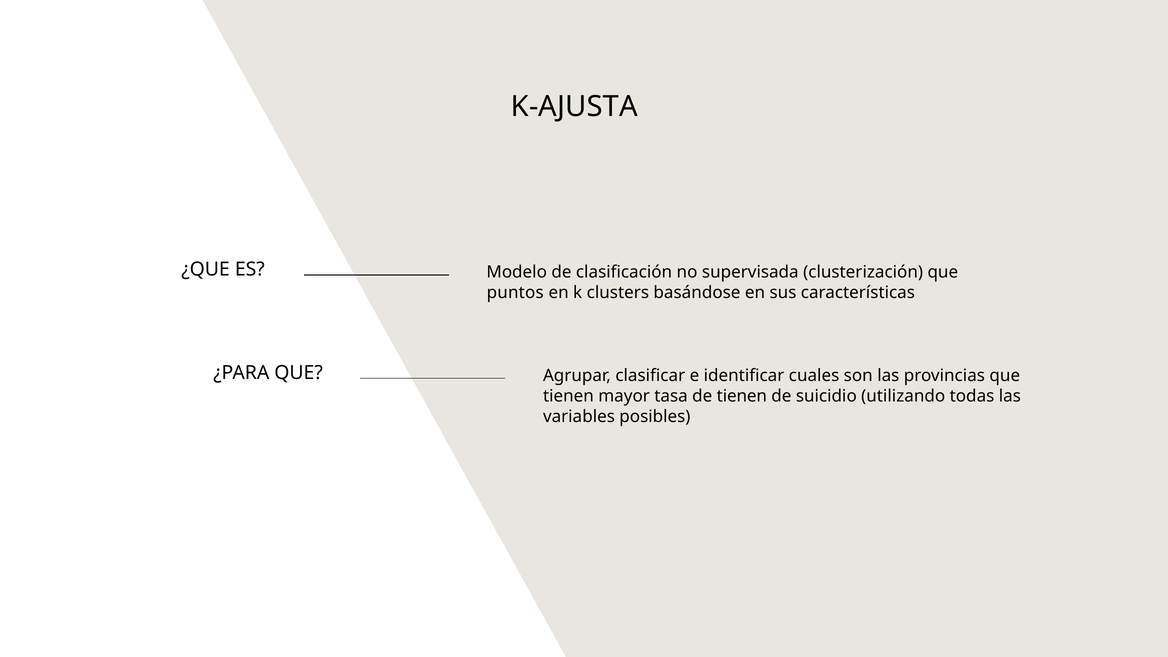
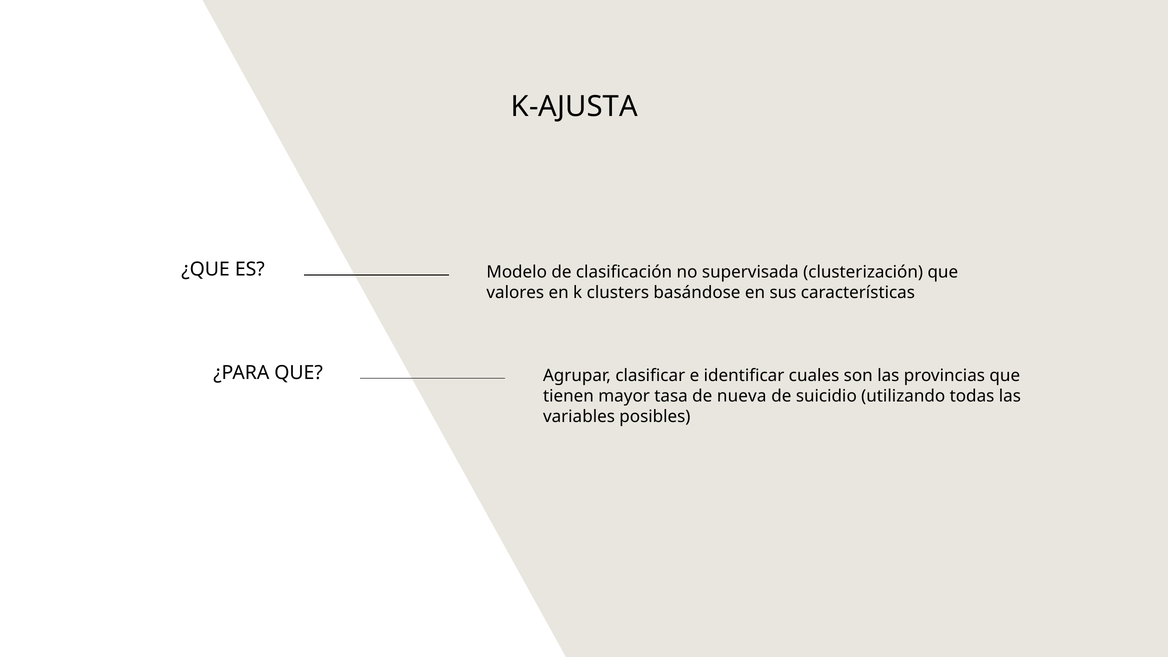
puntos: puntos -> valores (515, 292)
de tienen: tienen -> nueva (742, 396)
